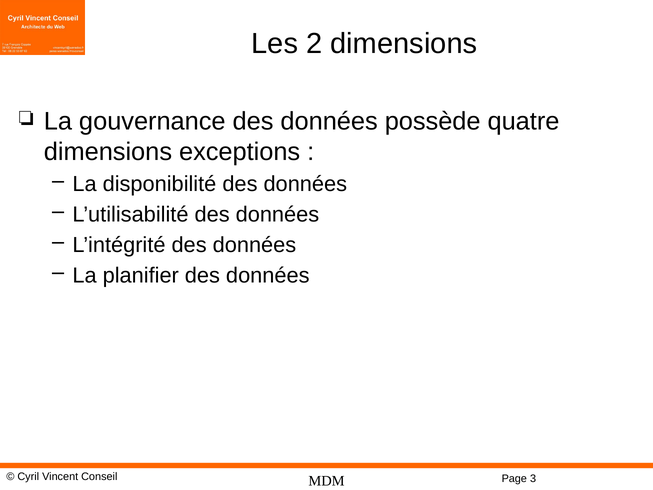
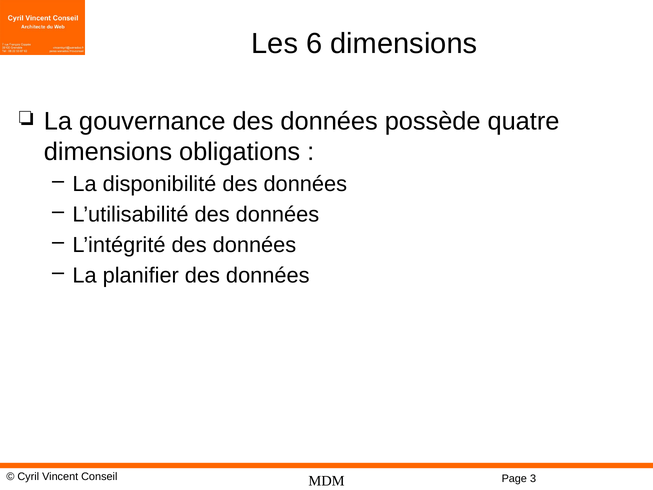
2: 2 -> 6 (314, 44)
exceptions: exceptions -> obligations (240, 152)
